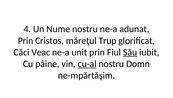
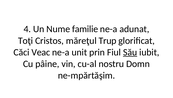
Nume nostru: nostru -> familie (85, 29)
Prin: Prin -> Toţi (26, 40)
cu-al underline: present -> none (87, 63)
